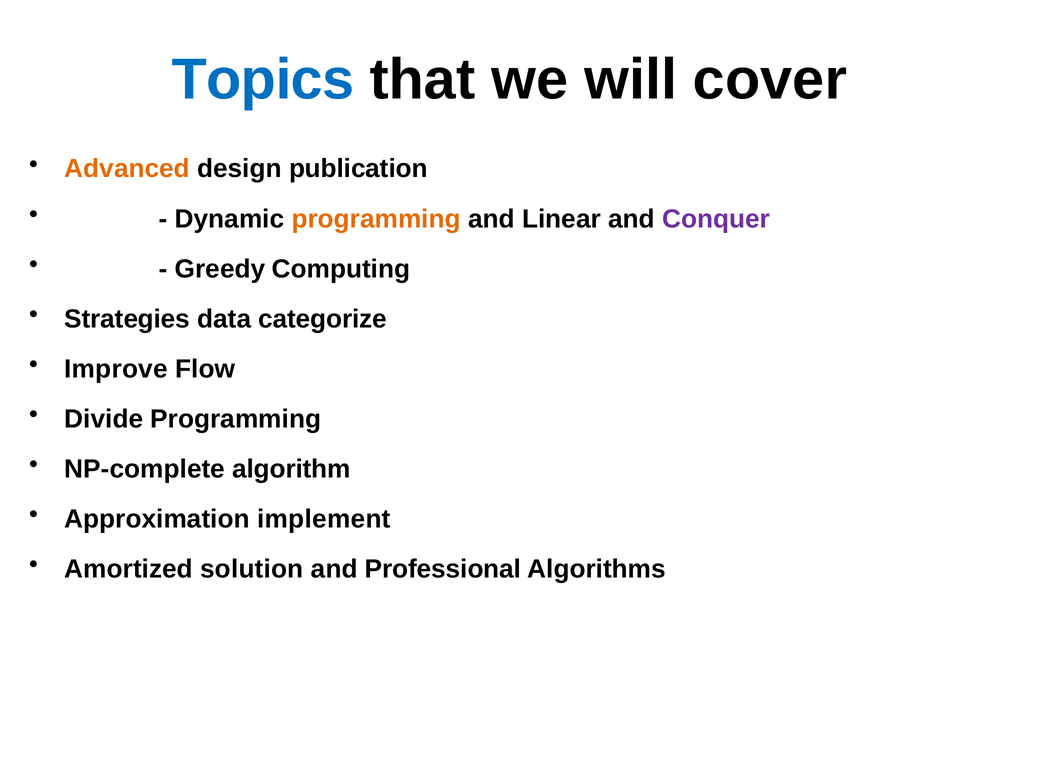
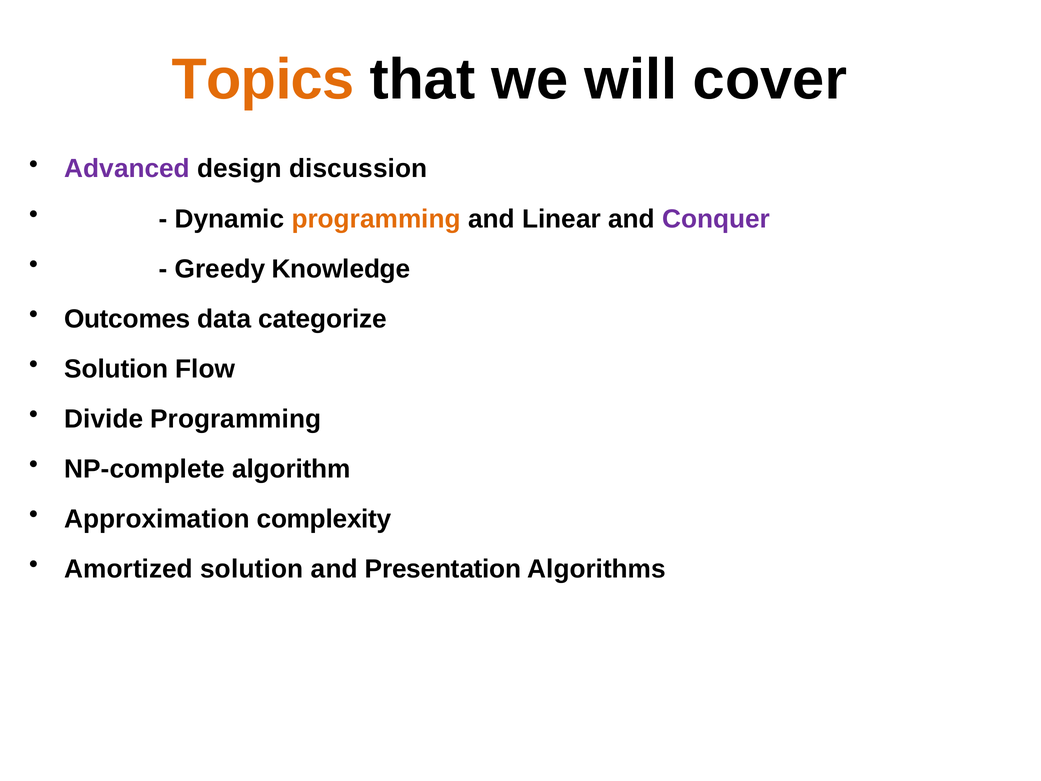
Topics colour: blue -> orange (263, 80)
Advanced colour: orange -> purple (127, 169)
publication: publication -> discussion (358, 169)
Computing: Computing -> Knowledge (341, 269)
Strategies: Strategies -> Outcomes (127, 319)
Improve: Improve -> Solution (116, 369)
implement: implement -> complexity (324, 519)
Professional: Professional -> Presentation (443, 569)
